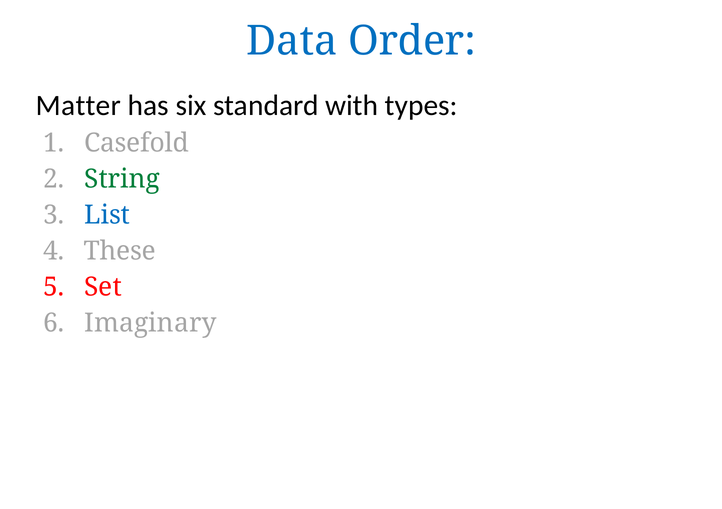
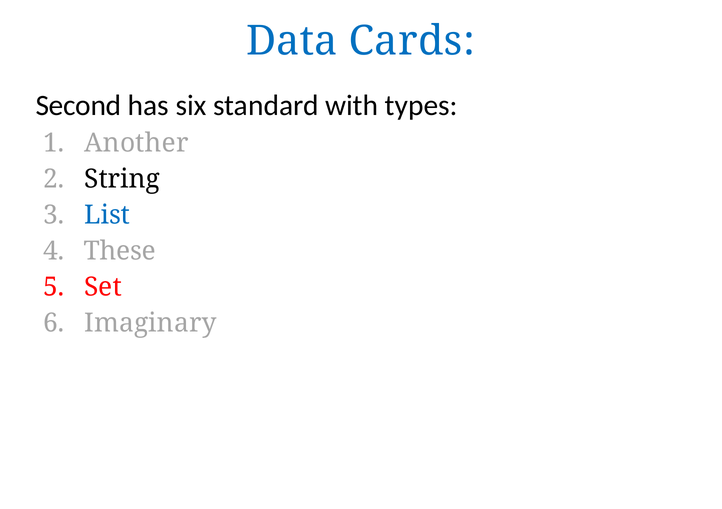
Order: Order -> Cards (412, 41)
Matter: Matter -> Second (79, 105)
Casefold: Casefold -> Another (136, 143)
String colour: green -> black (122, 179)
